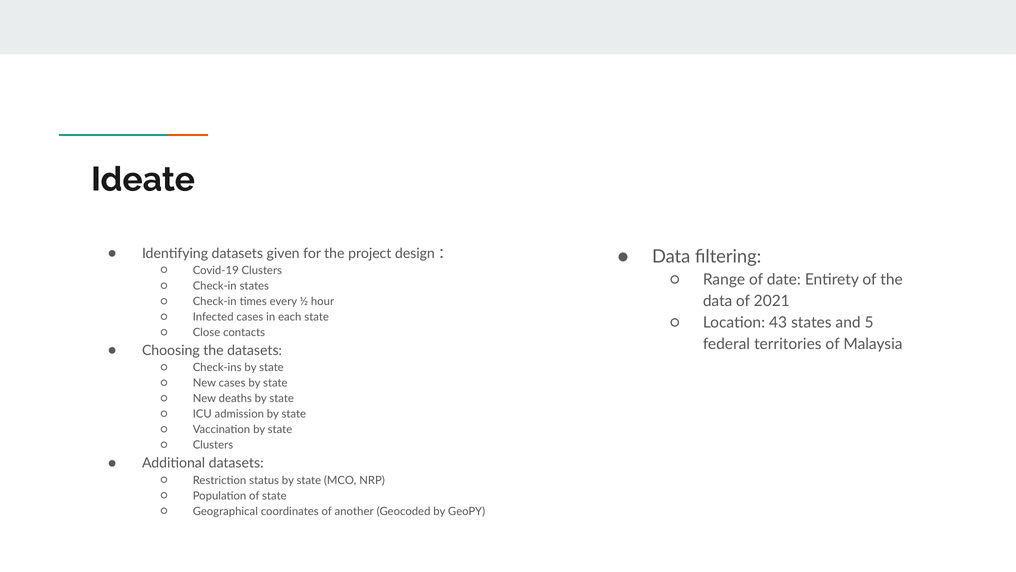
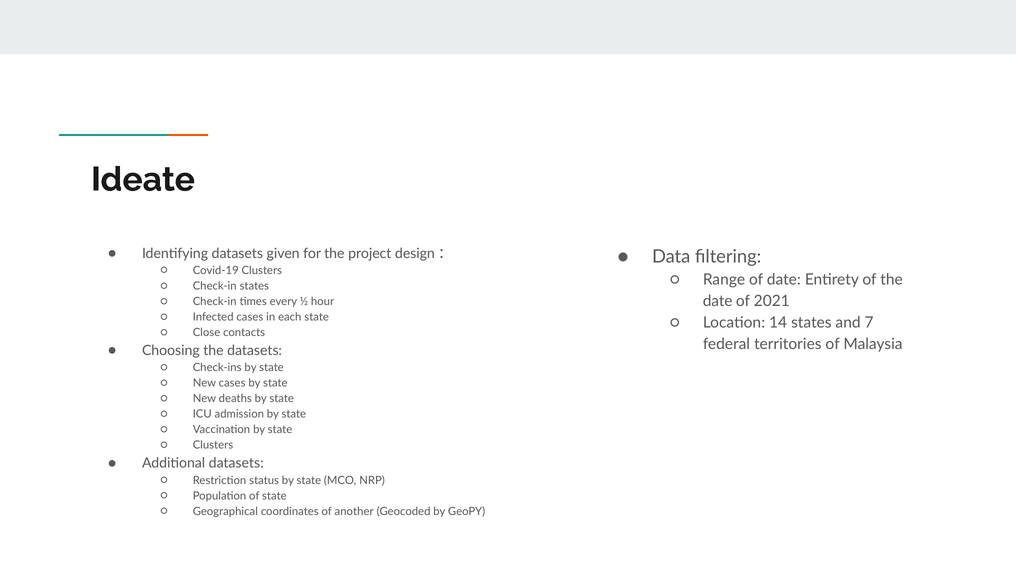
data: data -> date (718, 301)
43: 43 -> 14 (778, 323)
5: 5 -> 7 (869, 323)
